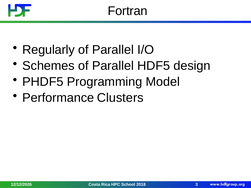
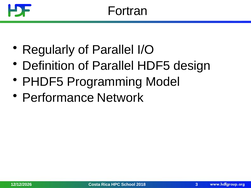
Schemes: Schemes -> Definition (49, 66)
Clusters: Clusters -> Network (120, 98)
